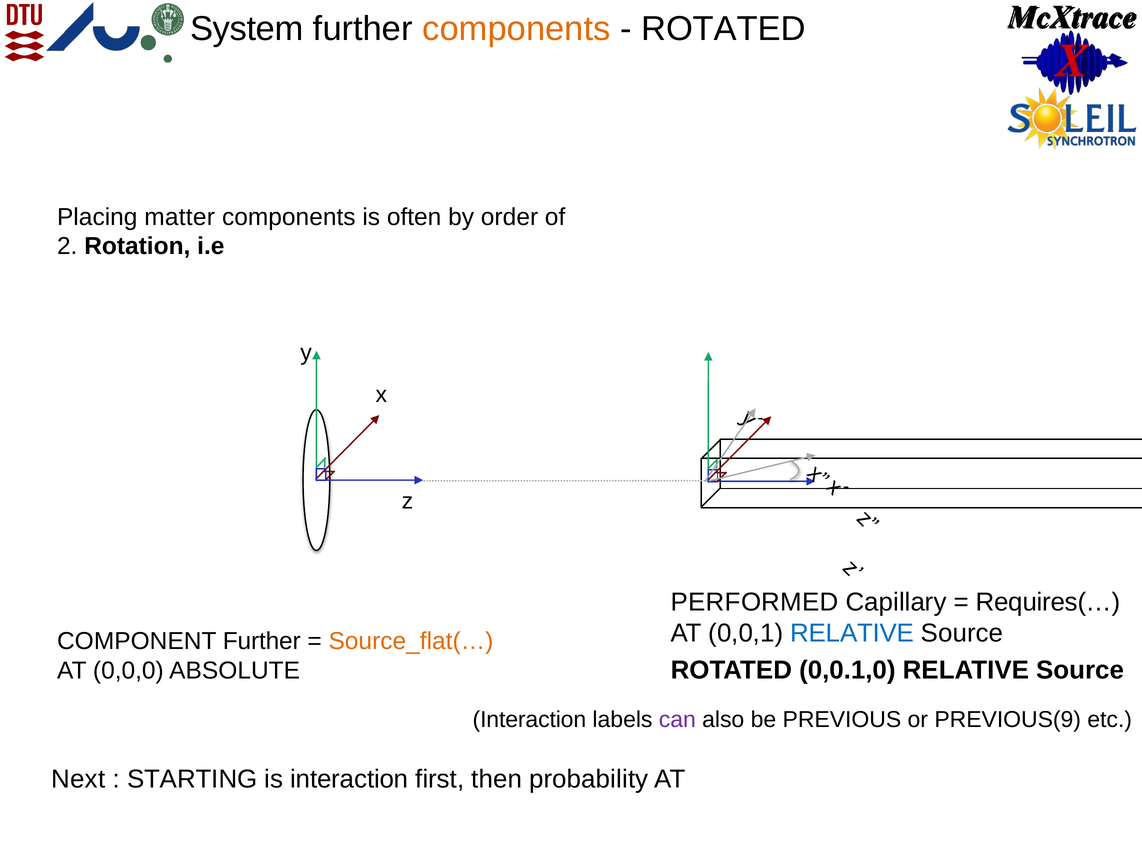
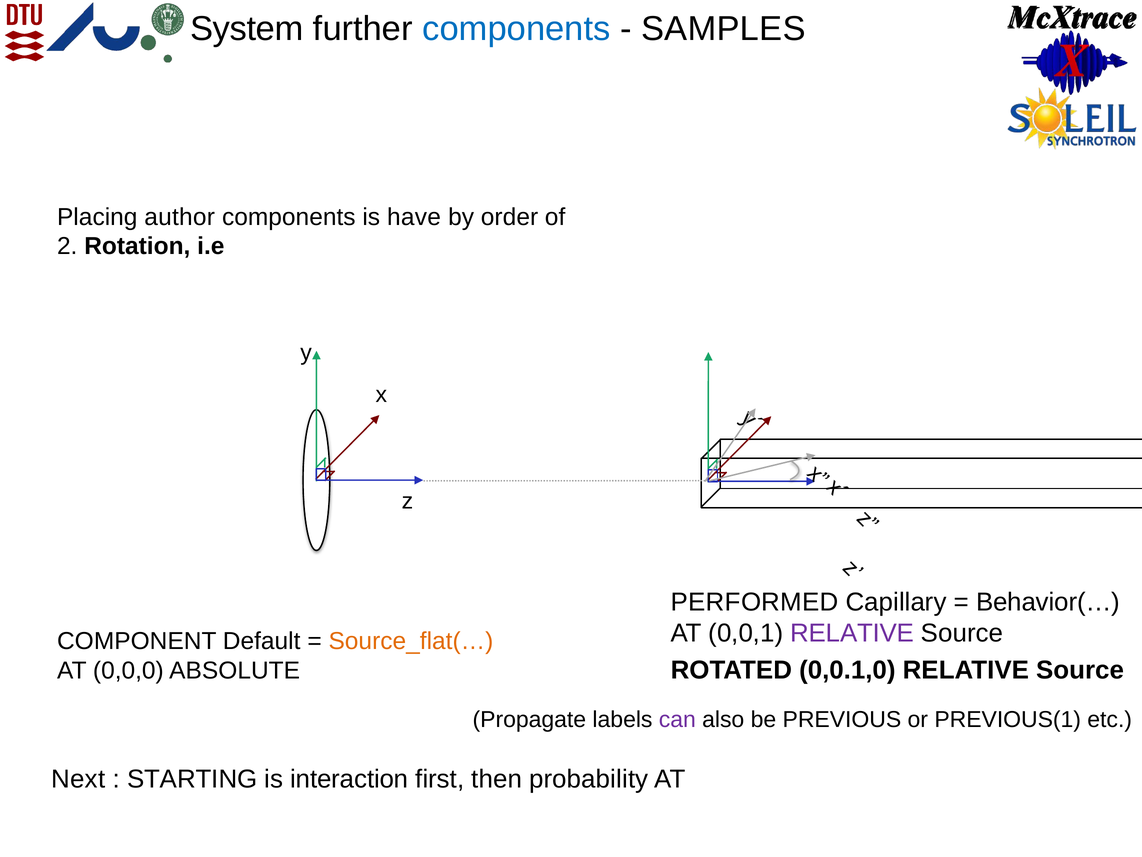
components colour: orange -> blue (516, 29)
ROTATED: ROTATED -> SAMPLES (723, 29)
matter: matter -> author (180, 217)
often: often -> have (414, 217)
Requires(…: Requires(… -> Behavior(… (1048, 602)
RELATIVE colour: blue -> purple (852, 633)
COMPONENT Further: Further -> Default (262, 641)
Interaction: Interaction -> Propagate (529, 720)
PREVIOUS(9: PREVIOUS(9 -> PREVIOUS(1 (1008, 720)
